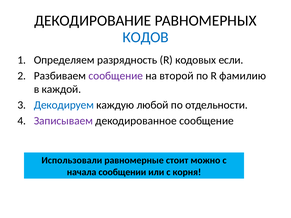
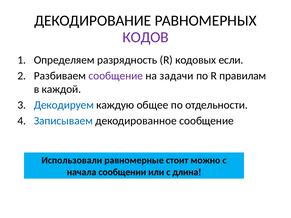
КОДОВ colour: blue -> purple (146, 37)
второй: второй -> задачи (177, 76)
фамилию: фамилию -> правилам (243, 76)
любой: любой -> общее (152, 105)
Записываем colour: purple -> blue (63, 121)
корня: корня -> длина (187, 172)
